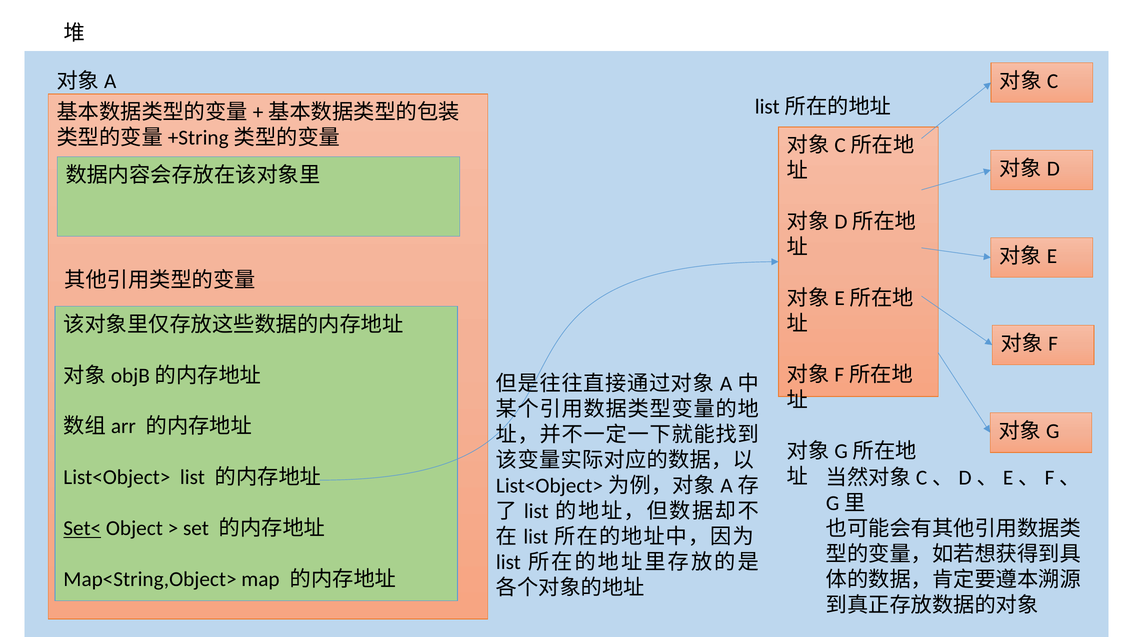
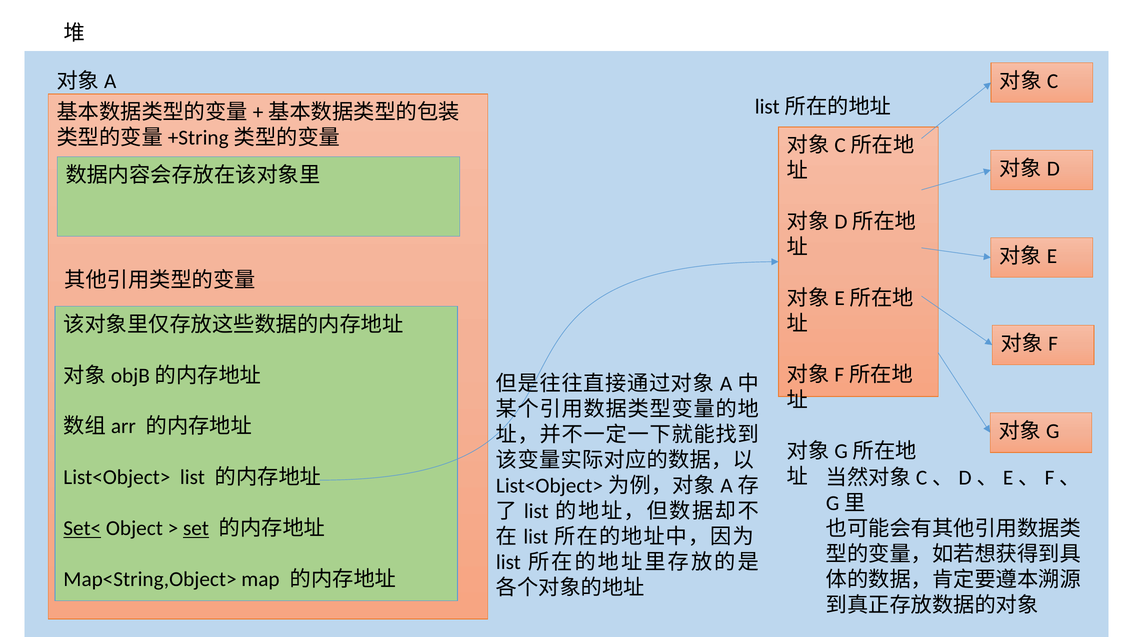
set underline: none -> present (196, 529)
